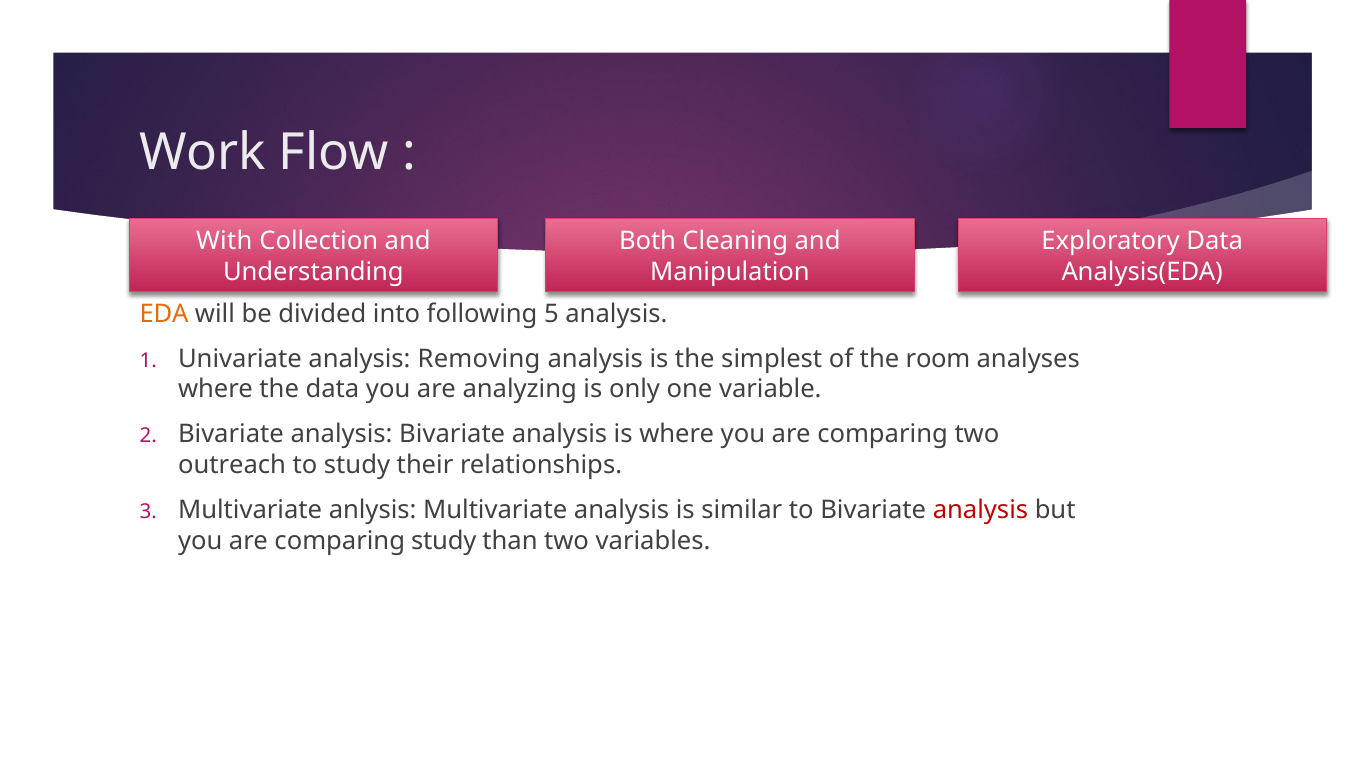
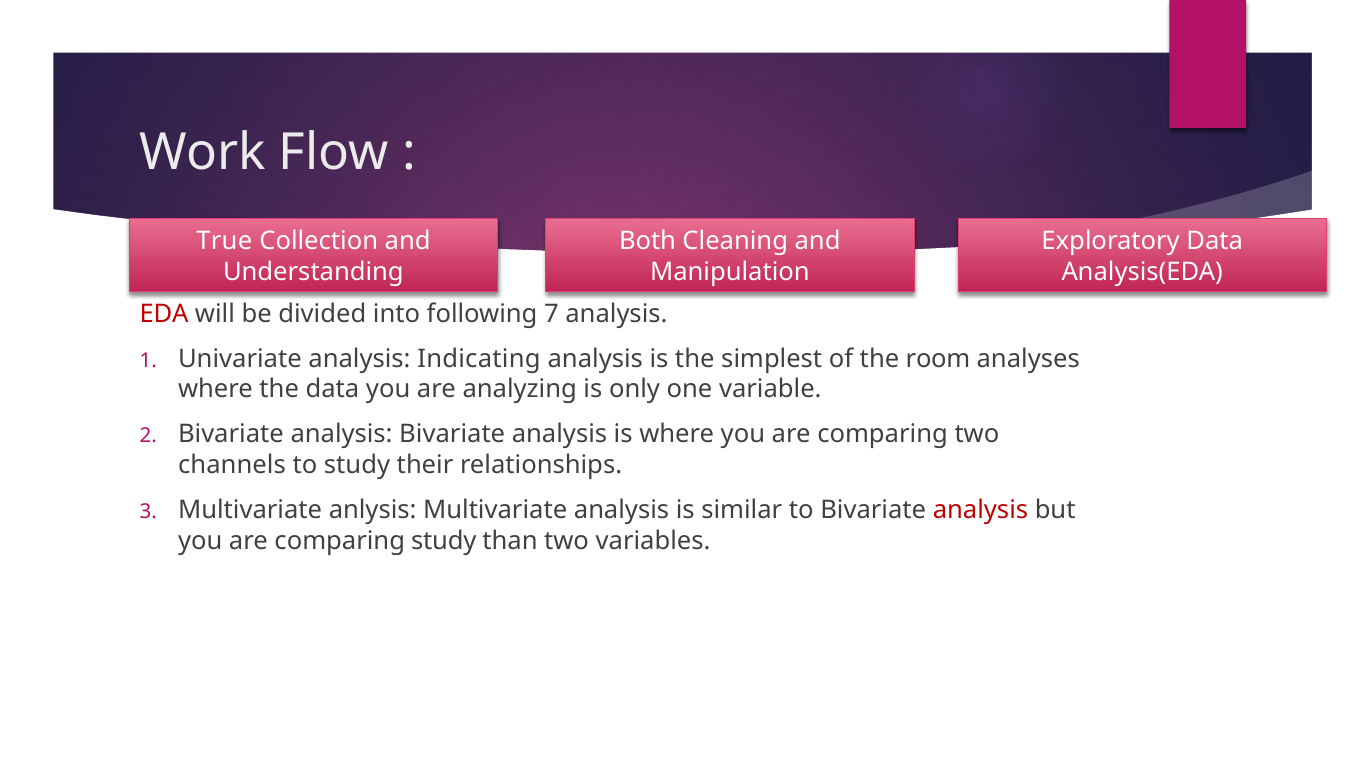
With: With -> True (224, 242)
EDA colour: orange -> red (164, 314)
5: 5 -> 7 (551, 314)
Removing: Removing -> Indicating (479, 359)
outreach: outreach -> channels (232, 465)
